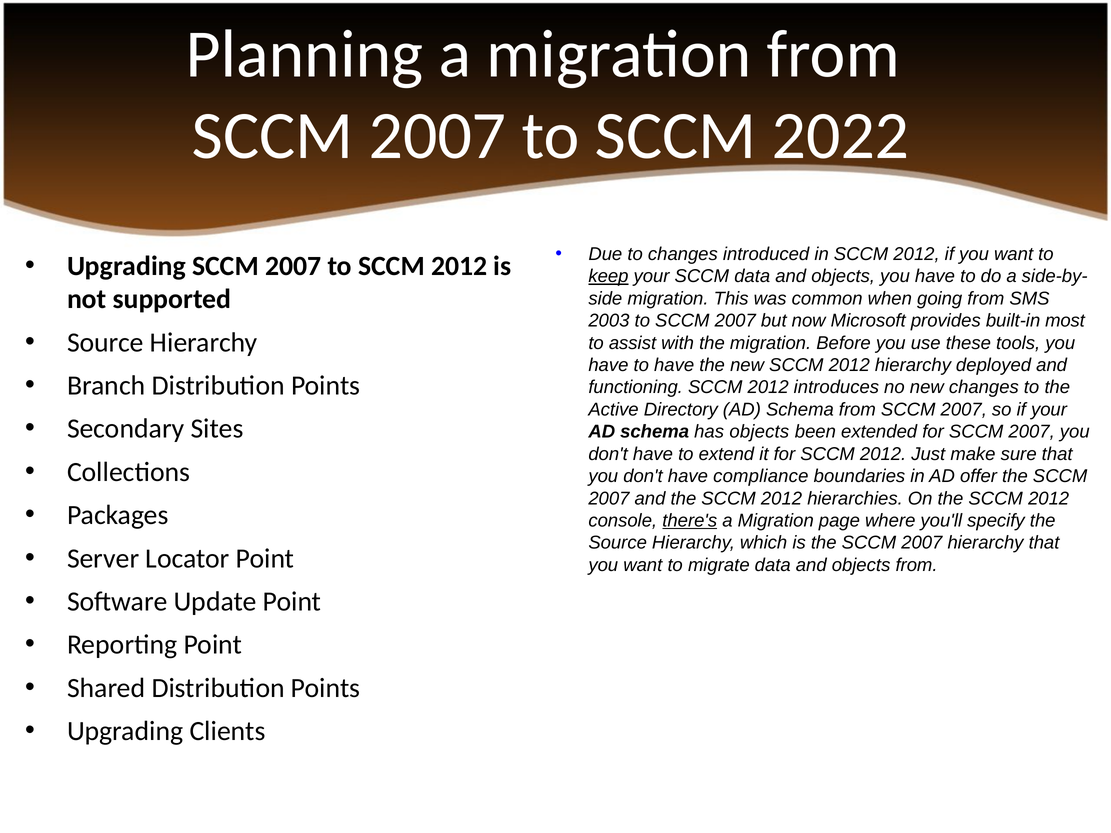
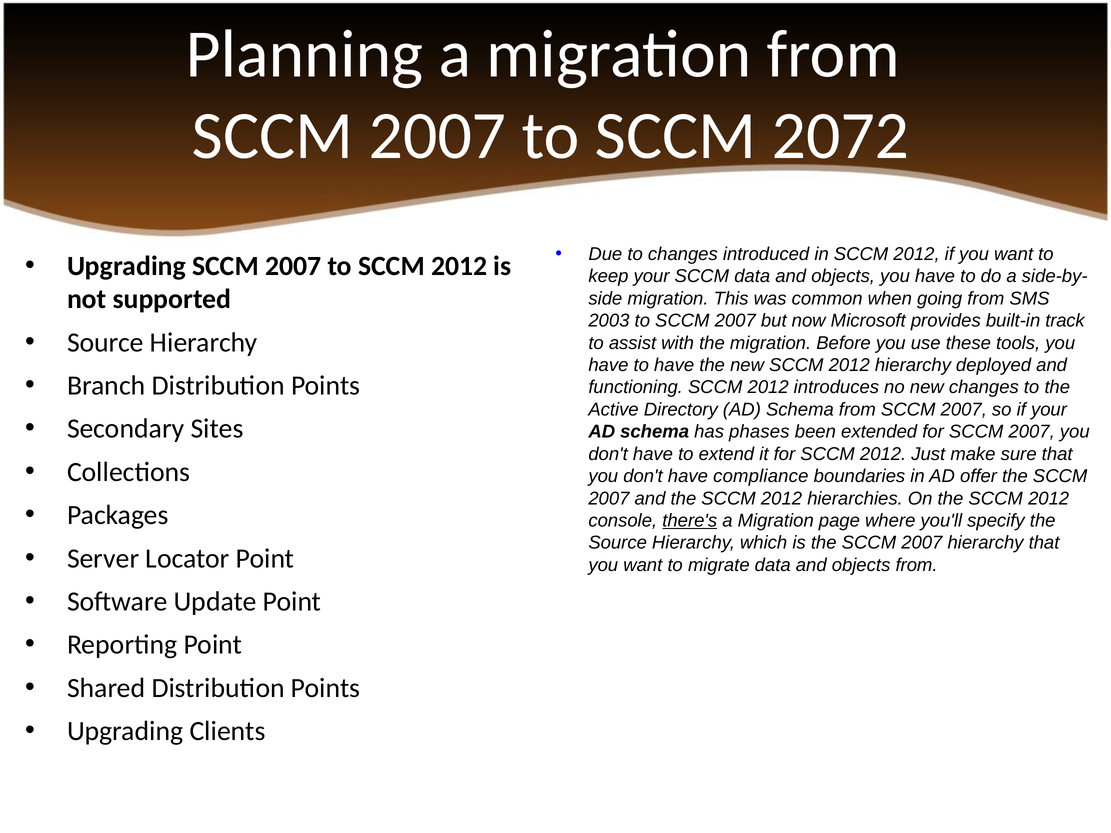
2022: 2022 -> 2072 (841, 136)
keep underline: present -> none (608, 276)
most: most -> track (1065, 321)
has objects: objects -> phases (759, 432)
